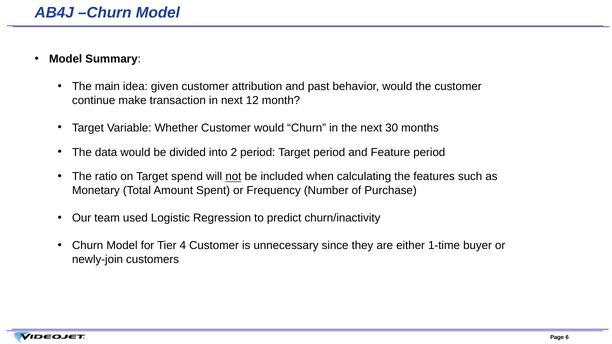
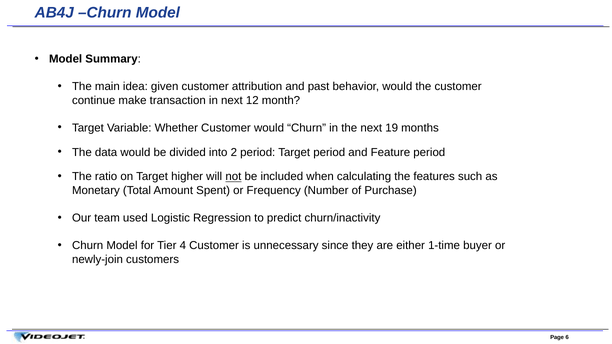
30: 30 -> 19 (392, 128)
spend: spend -> higher (187, 177)
